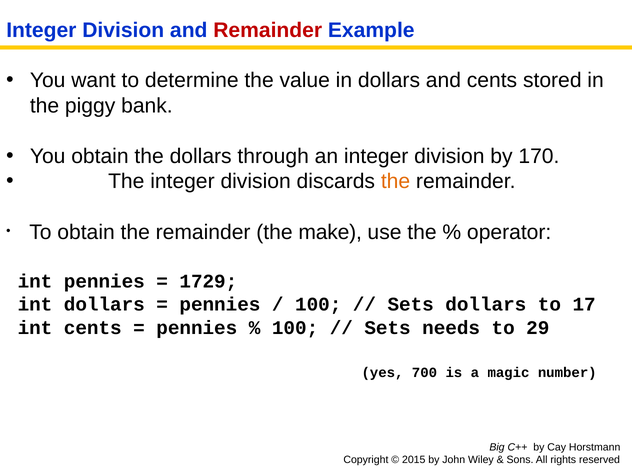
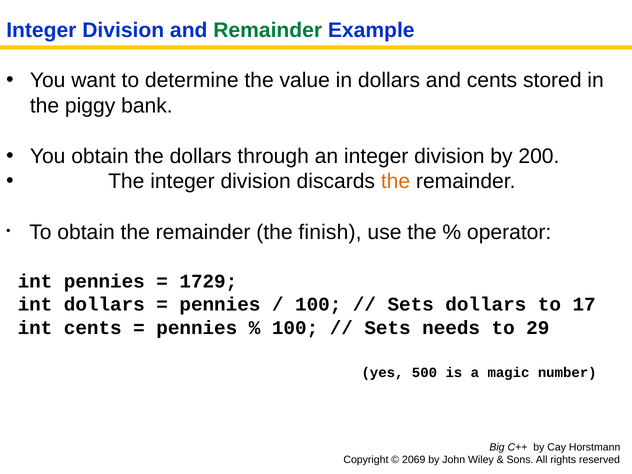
Remainder colour: red -> green (268, 30)
170: 170 -> 200 (539, 156)
make: make -> finish (330, 232)
700: 700 -> 500 (424, 373)
2015: 2015 -> 2069 (414, 460)
